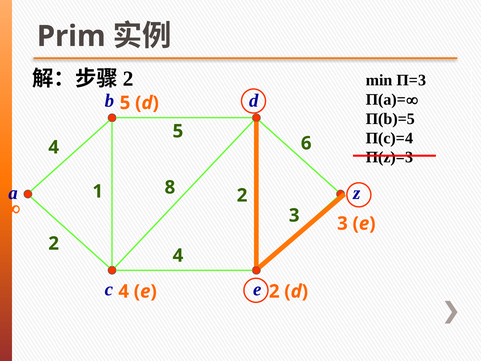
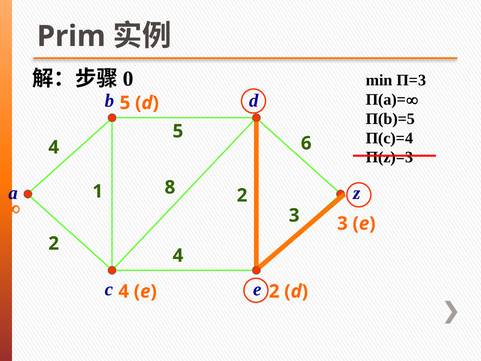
2: 2 -> 0 (128, 79)
